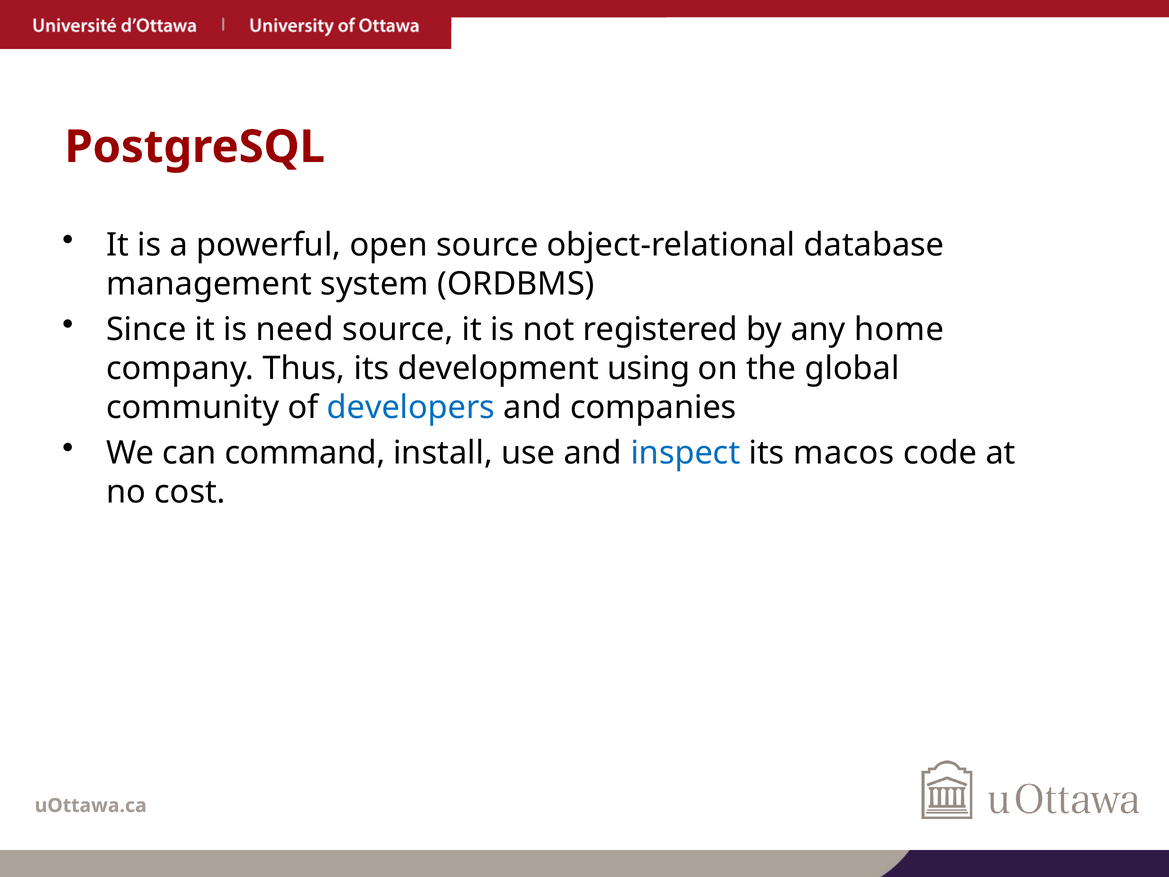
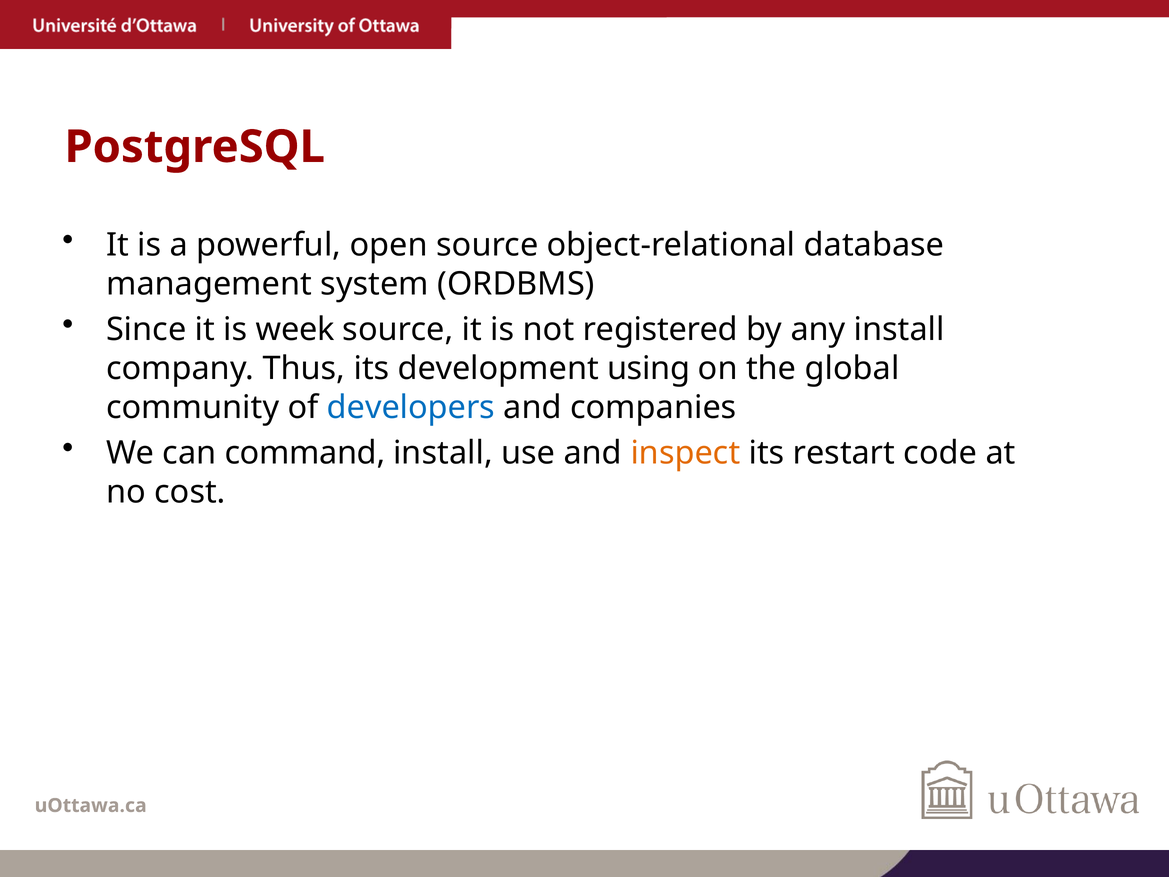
need: need -> week (295, 329)
any home: home -> install (899, 329)
inspect colour: blue -> orange (685, 453)
macos: macos -> restart (844, 453)
